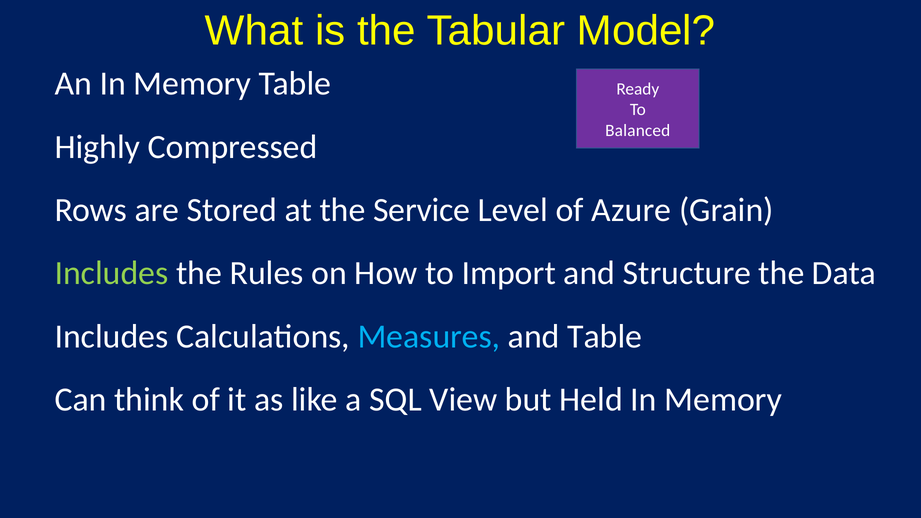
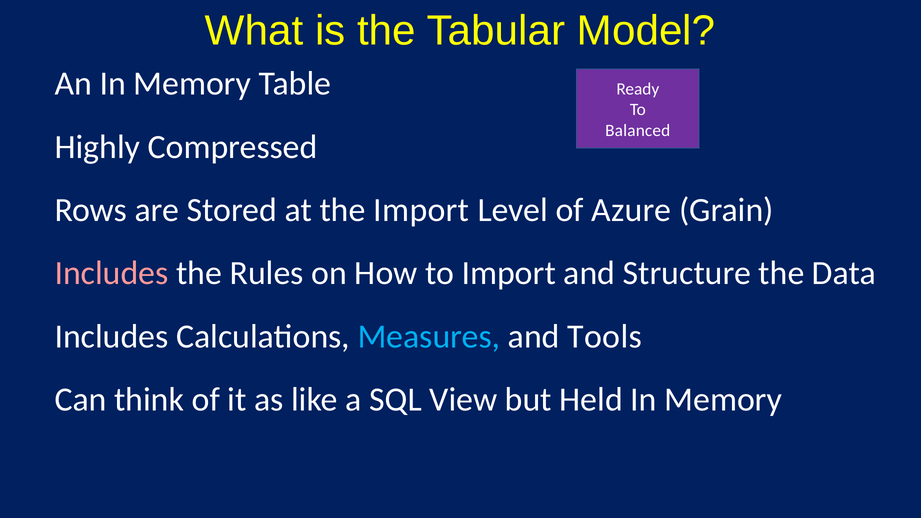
the Service: Service -> Import (421, 210)
Includes colour: light green -> pink (112, 273)
and Table: Table -> Tools (605, 336)
